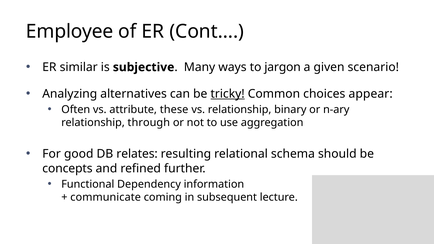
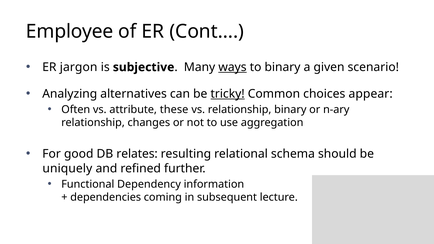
similar: similar -> jargon (79, 67)
ways underline: none -> present (232, 67)
to jargon: jargon -> binary (282, 67)
through: through -> changes (149, 123)
concepts: concepts -> uniquely (67, 169)
communicate: communicate -> dependencies (106, 197)
